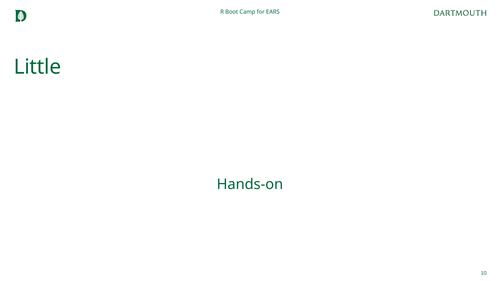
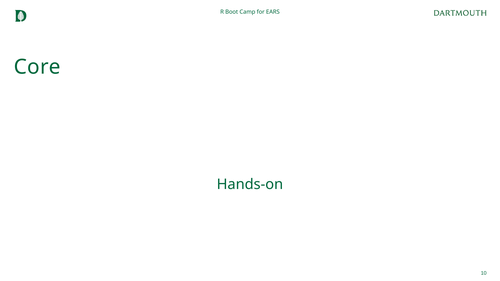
Little: Little -> Core (37, 67)
